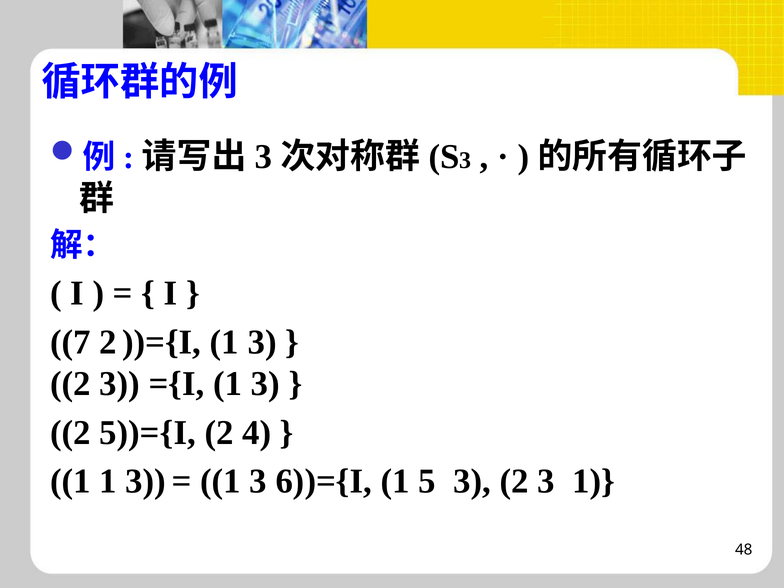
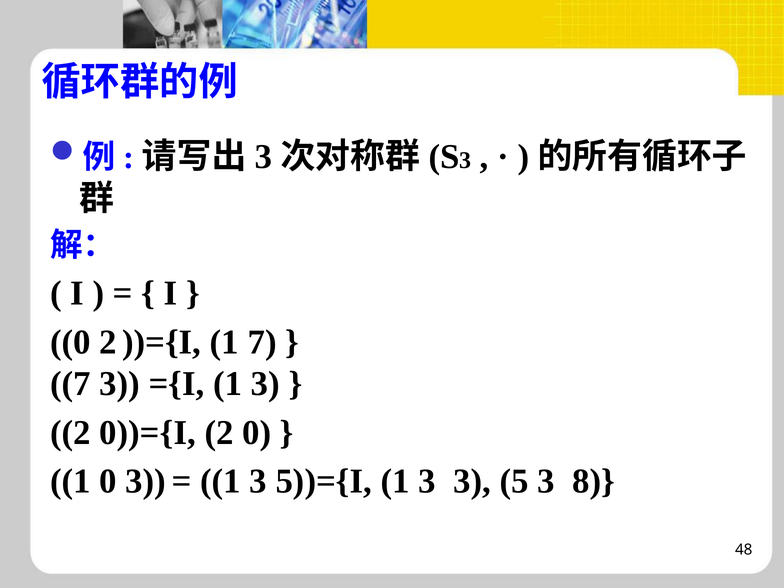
7: 7 -> 0 (70, 342)
))={I 1 3: 3 -> 7 (262, 342)
2: 2 -> 7 (70, 384)
5))={I: 5))={I -> 0))={I (148, 433)
2 4: 4 -> 0 (257, 433)
1 1: 1 -> 0 (108, 481)
6))={I: 6))={I -> 5))={I (324, 481)
5: 5 -> 3 (427, 481)
3 2: 2 -> 5 (514, 481)
3 1: 1 -> 8 (594, 481)
